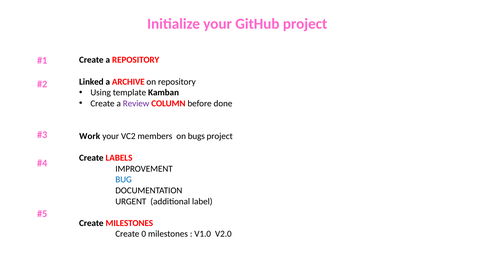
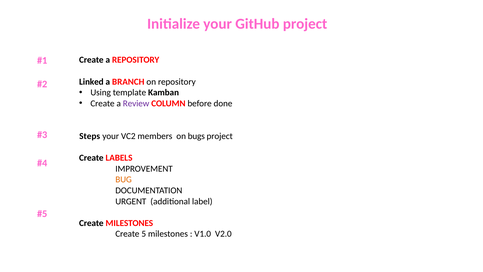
ARCHIVE: ARCHIVE -> BRANCH (128, 82)
Work: Work -> Steps (90, 136)
BUG colour: blue -> orange (124, 179)
0: 0 -> 5 (144, 234)
